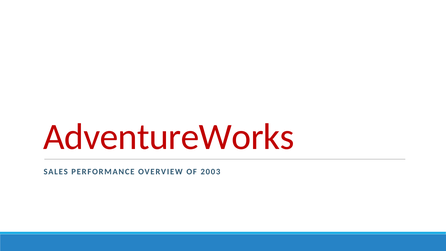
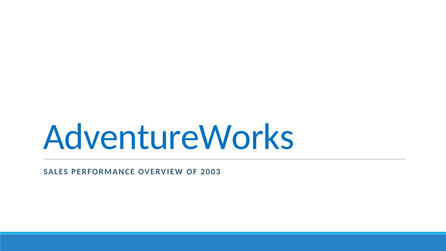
AdventureWorks colour: red -> blue (169, 137)
